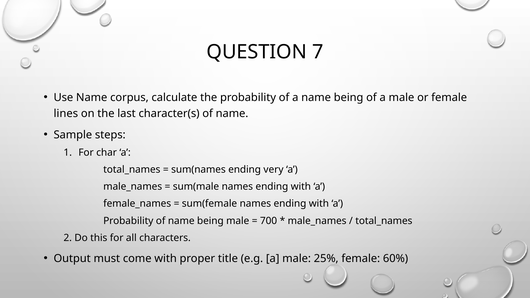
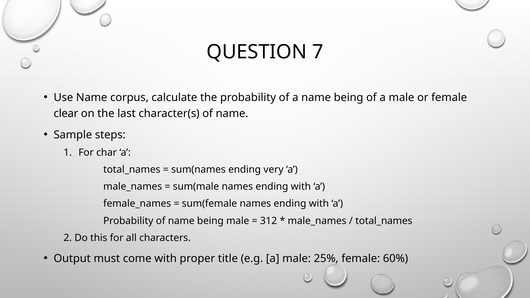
lines: lines -> clear (66, 114)
700: 700 -> 312 (269, 221)
